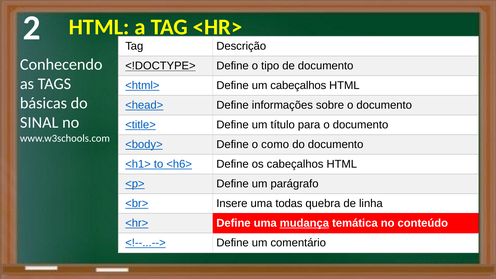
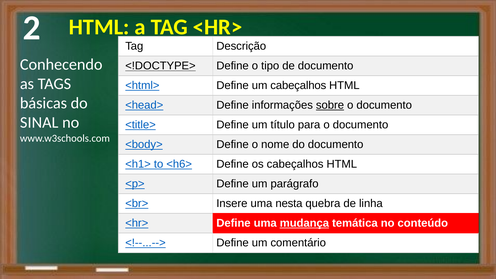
sobre underline: none -> present (330, 105)
como: como -> nome (275, 145)
todas: todas -> nesta (289, 204)
